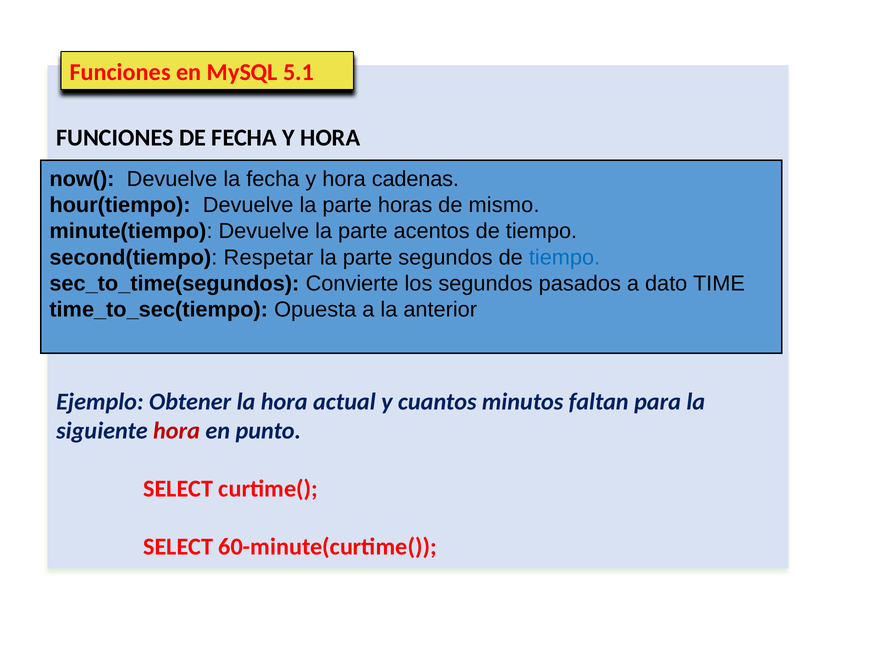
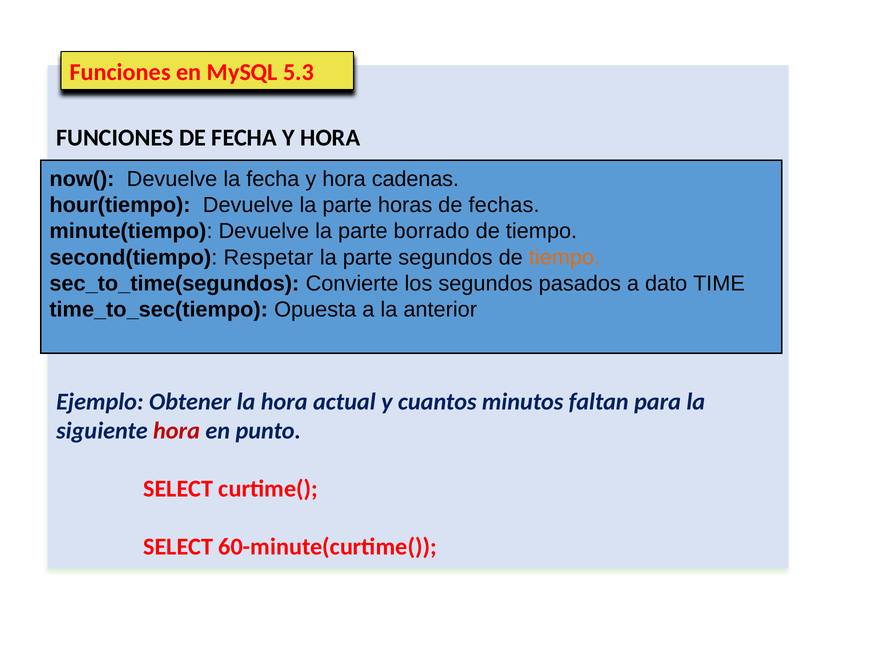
5.1: 5.1 -> 5.3 (299, 72)
mismo: mismo -> fechas (504, 205)
acentos: acentos -> borrado (432, 231)
tiempo colour: blue -> orange (565, 258)
